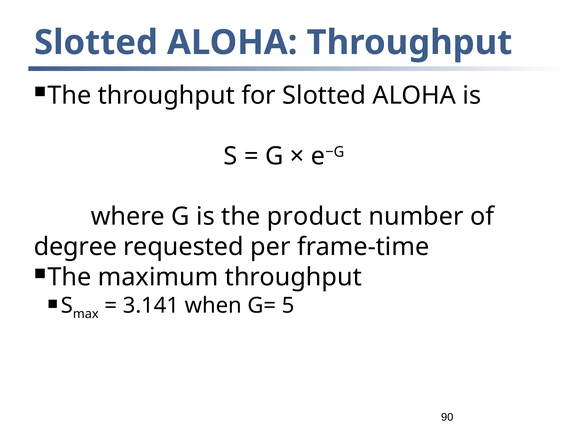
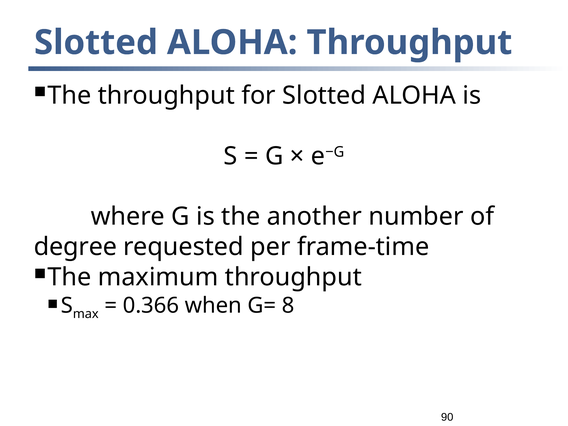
product: product -> another (314, 217)
3.141: 3.141 -> 0.366 (151, 305)
5: 5 -> 8 (288, 305)
